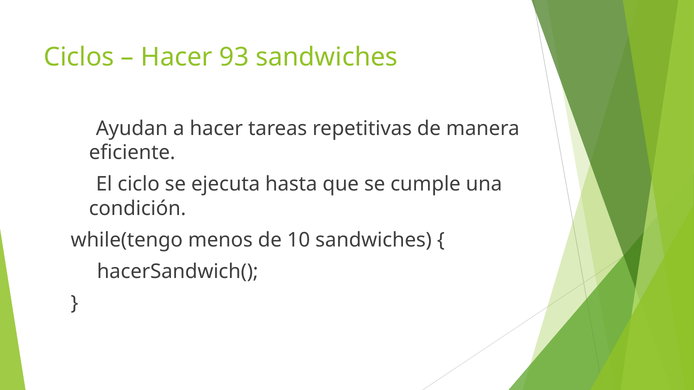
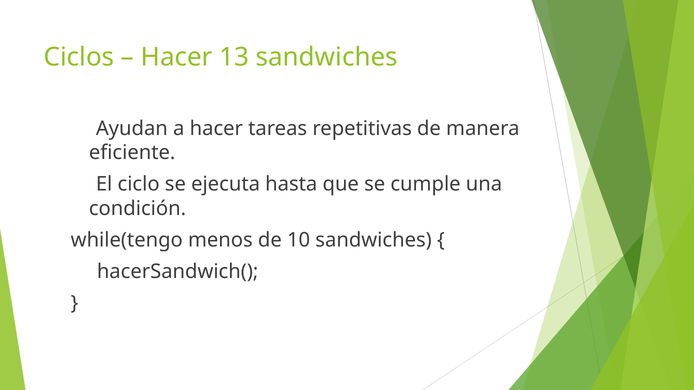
93: 93 -> 13 (234, 57)
